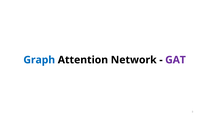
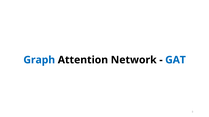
GAT colour: purple -> blue (175, 60)
